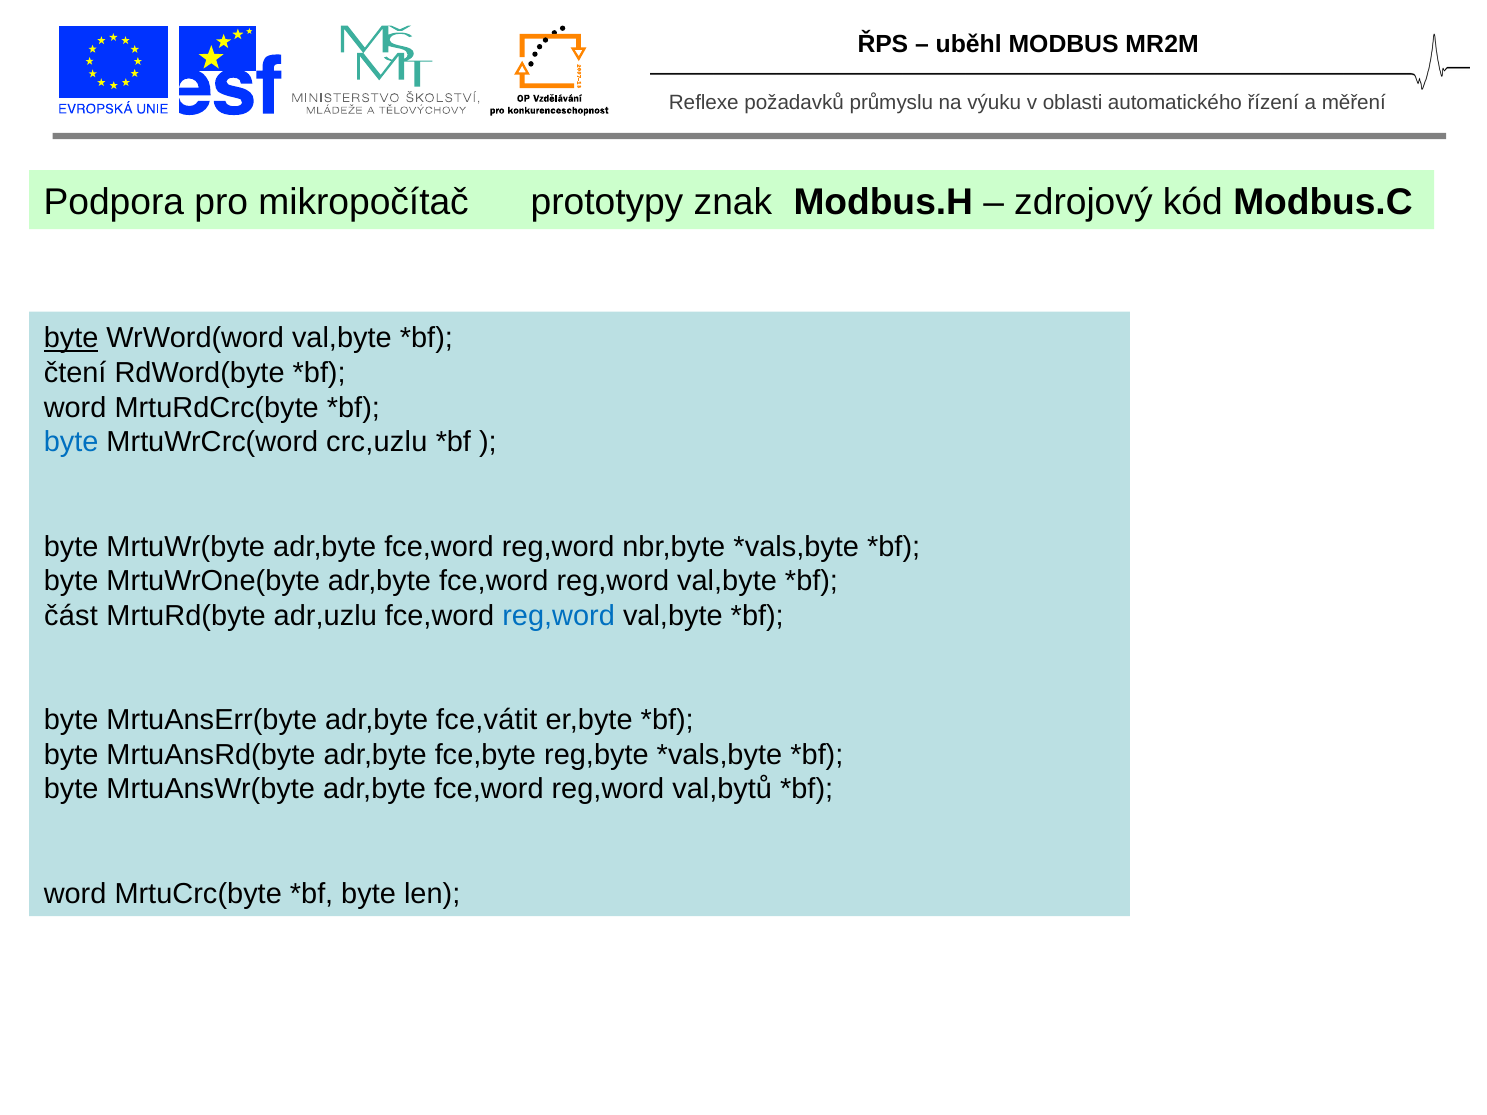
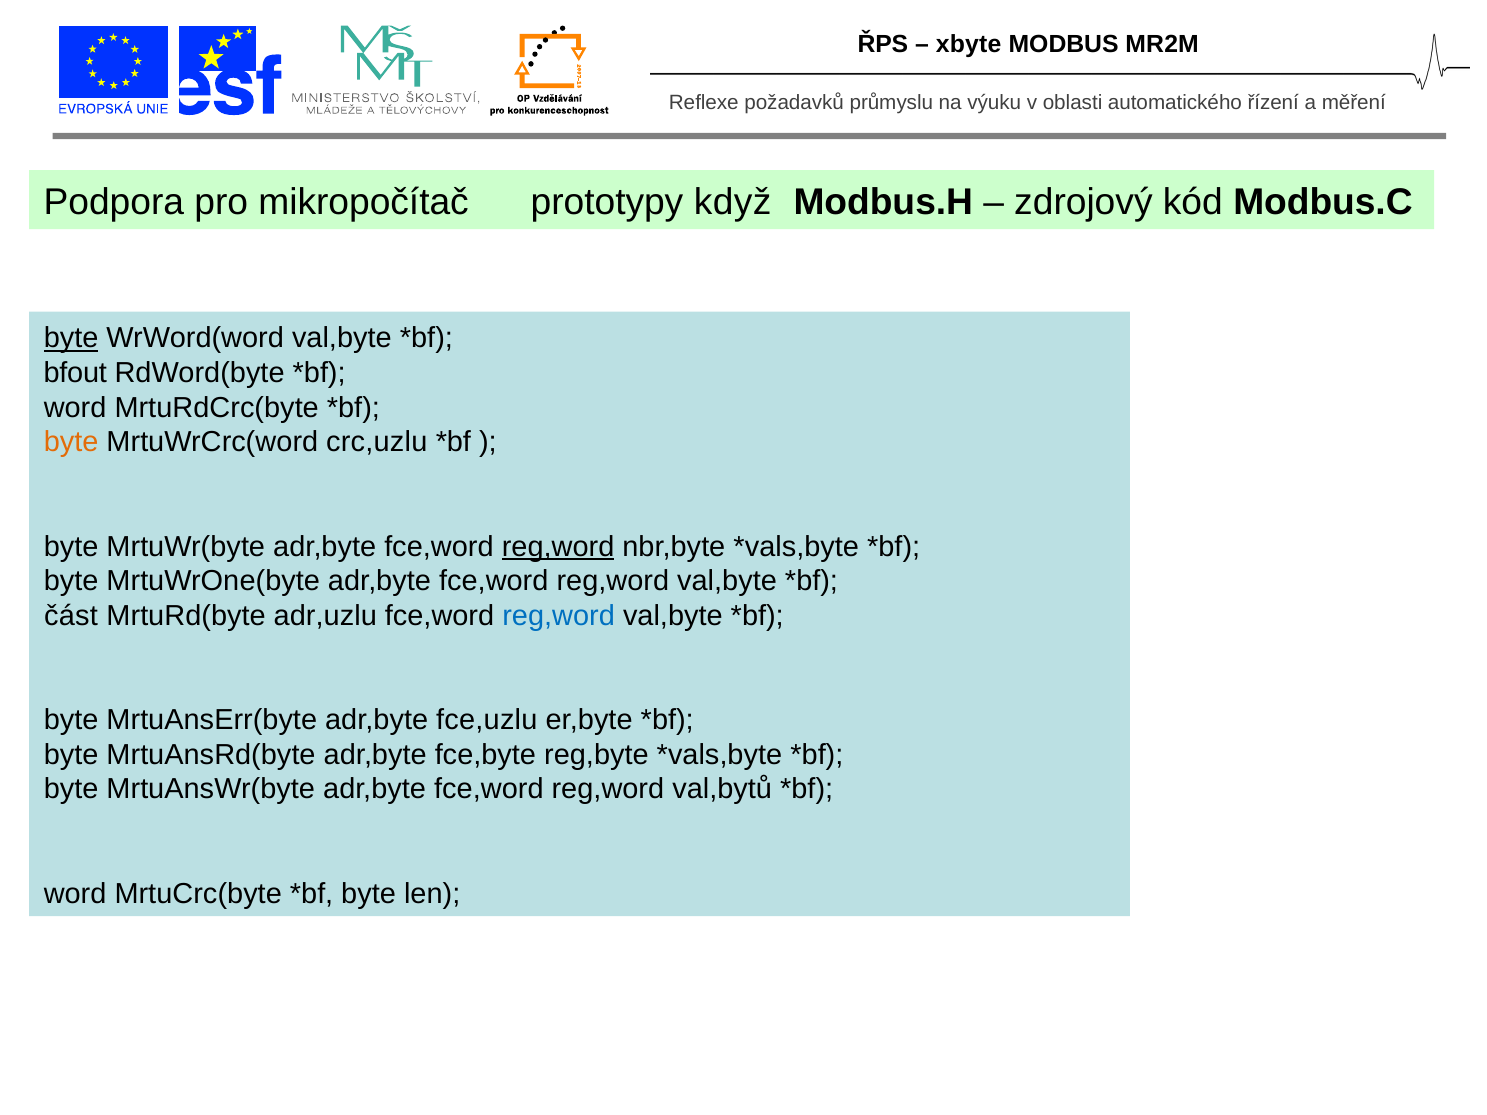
uběhl: uběhl -> xbyte (969, 44)
znak: znak -> když (733, 202)
čtení: čtení -> bfout (75, 373)
byte colour: blue -> orange (71, 442)
reg,word underline: none -> present (558, 547)
fce,vátit: fce,vátit -> fce,uzlu (487, 720)
